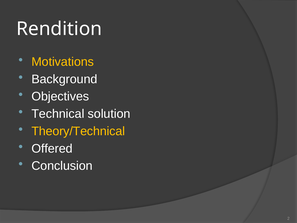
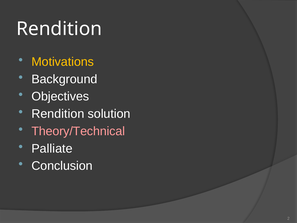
Technical: Technical -> Rendition (58, 114)
Theory/Technical colour: yellow -> pink (78, 131)
Offered: Offered -> Palliate (52, 148)
